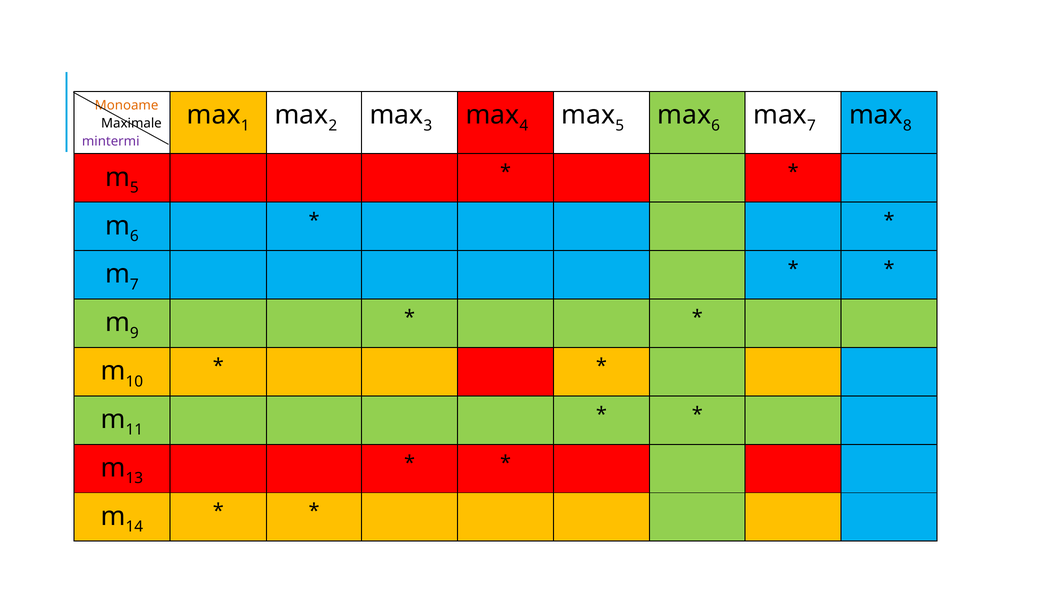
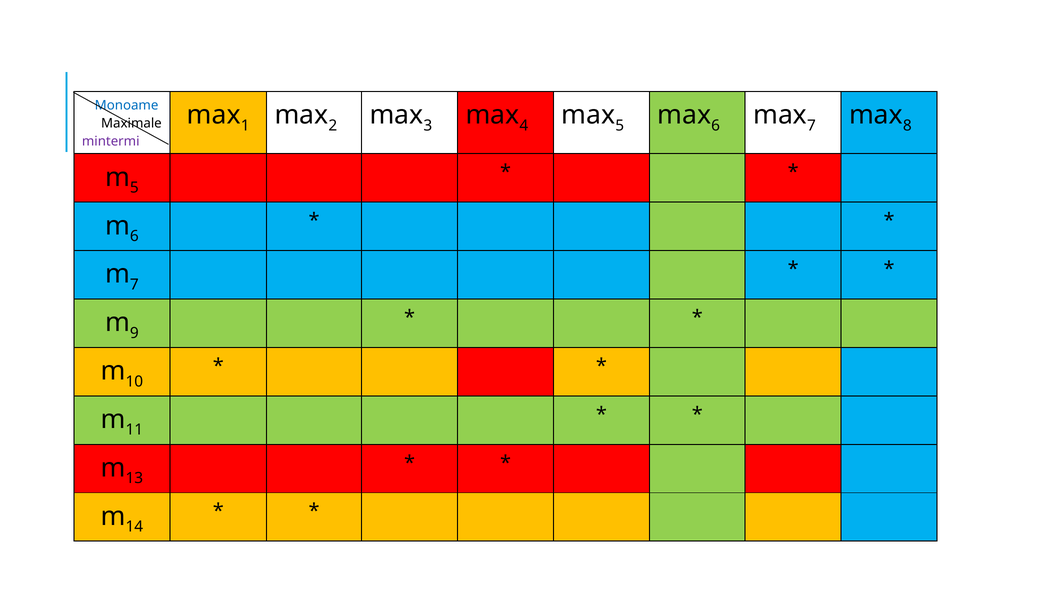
Monoame colour: orange -> blue (127, 105)
